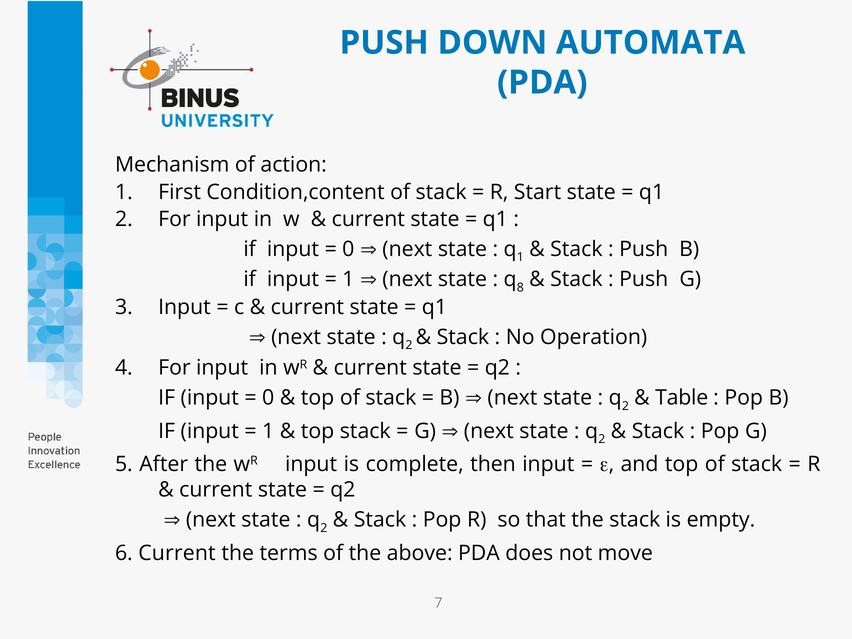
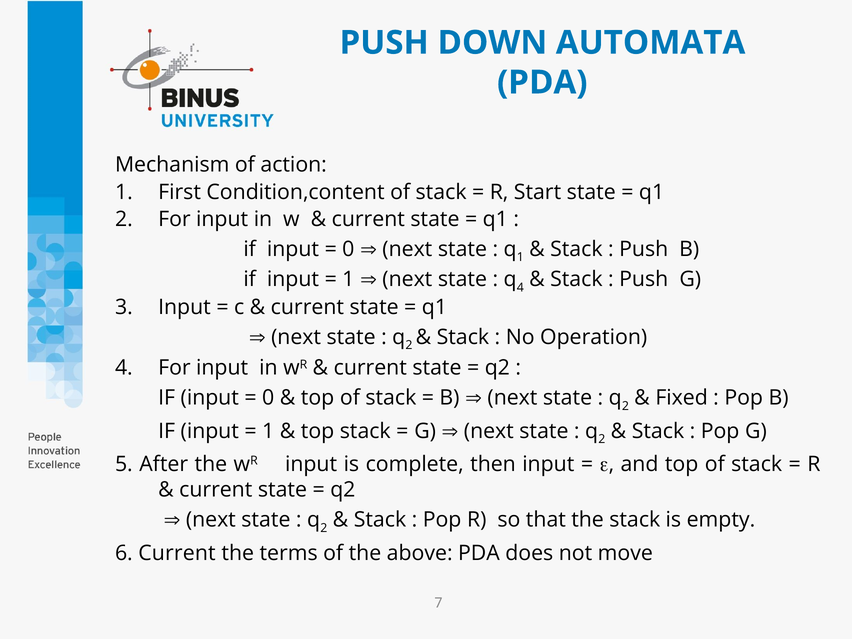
8: 8 -> 4 (520, 288)
Table: Table -> Fixed (682, 398)
